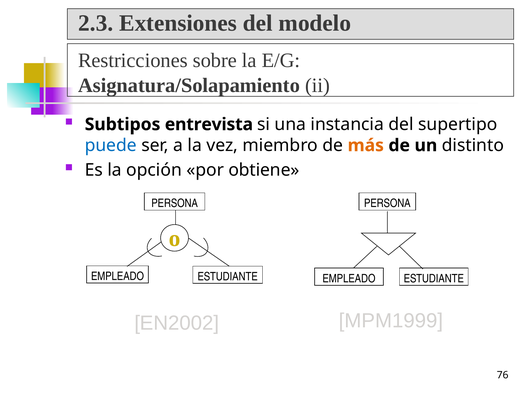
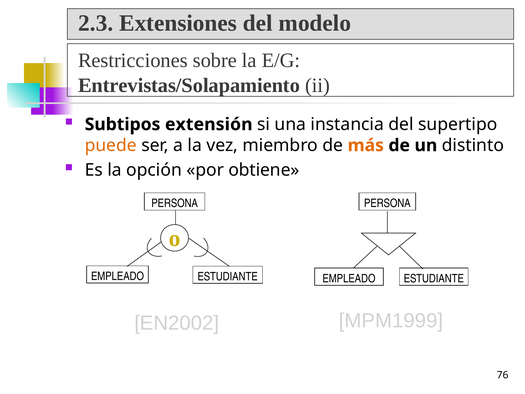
Asignatura/Solapamiento: Asignatura/Solapamiento -> Entrevistas/Solapamiento (189, 85)
entrevista: entrevista -> extensión (209, 124)
puede colour: blue -> orange (111, 145)
